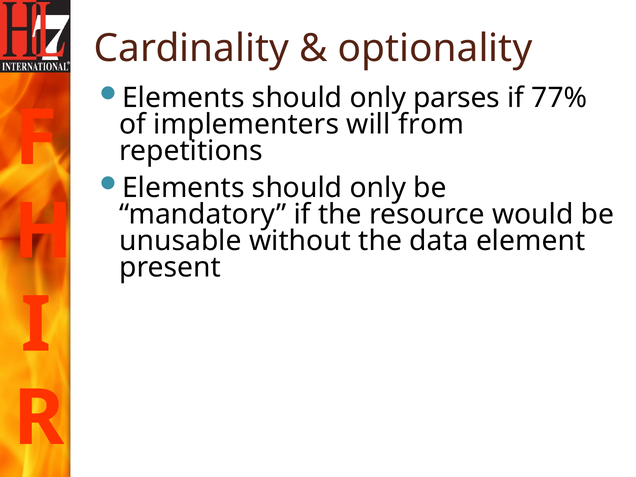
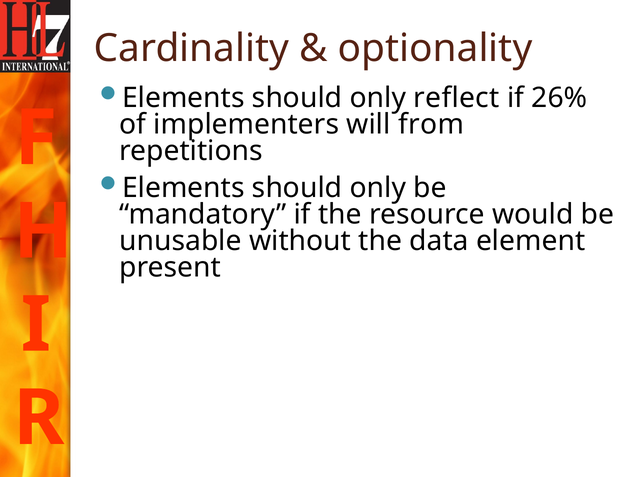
parses: parses -> reflect (456, 98)
77%: 77% -> 26% (559, 98)
